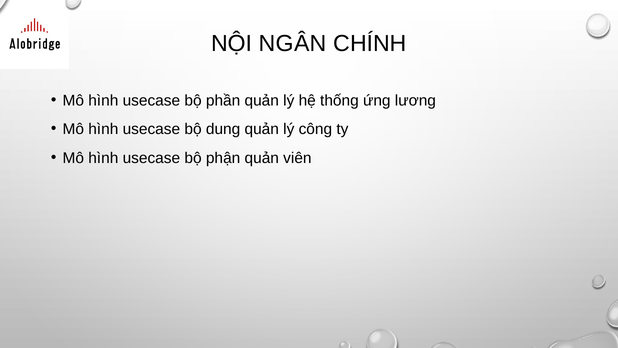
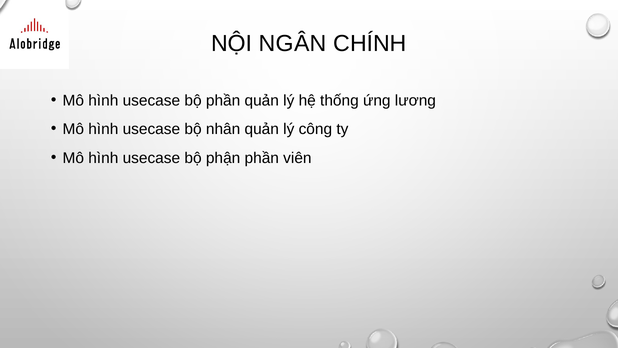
dung: dung -> nhân (223, 129)
phận quản: quản -> phần (262, 158)
